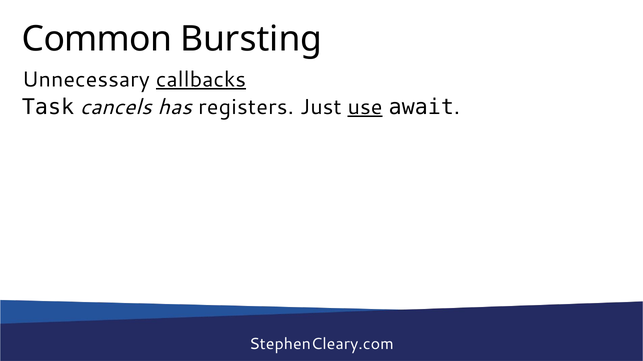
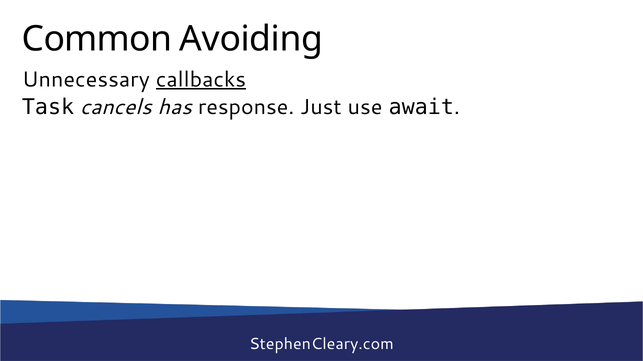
Bursting: Bursting -> Avoiding (251, 39)
registers: registers -> response (246, 107)
use underline: present -> none (365, 107)
